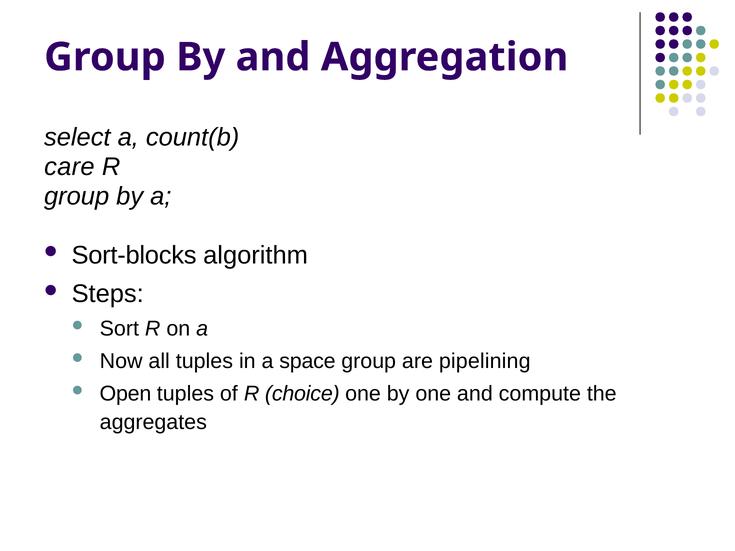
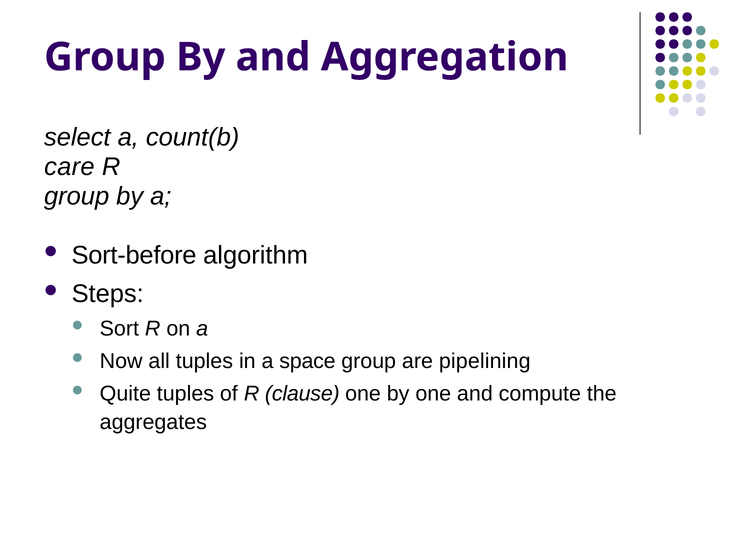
Sort-blocks: Sort-blocks -> Sort-before (134, 256)
Open: Open -> Quite (125, 394)
choice: choice -> clause (302, 394)
